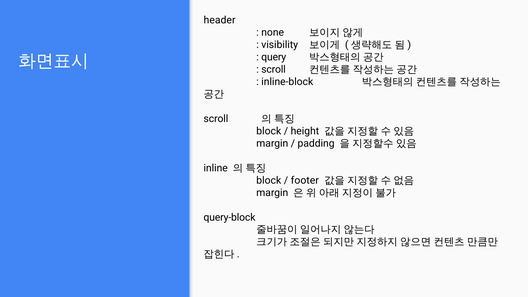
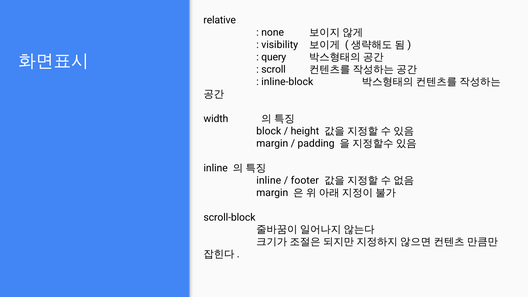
header: header -> relative (220, 20)
scroll: scroll -> width (216, 119)
block: block -> inline (269, 180)
query-block: query-block -> scroll-block (229, 217)
